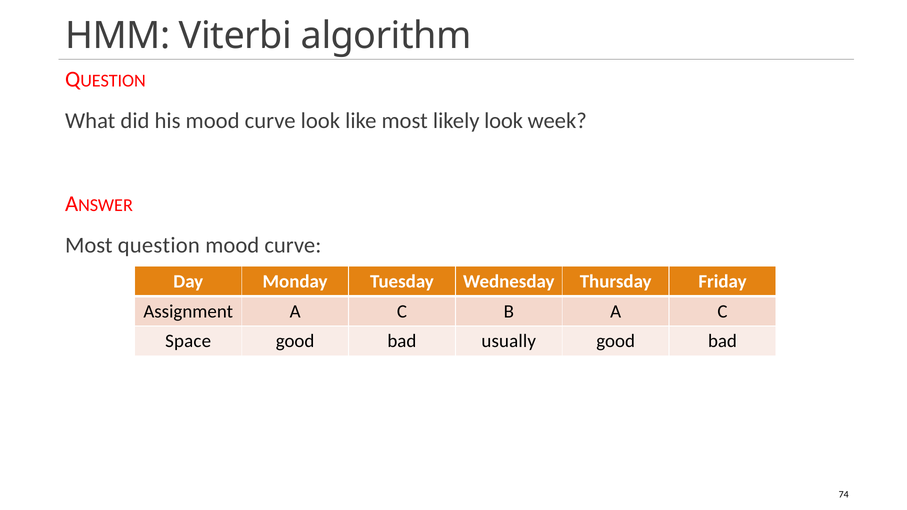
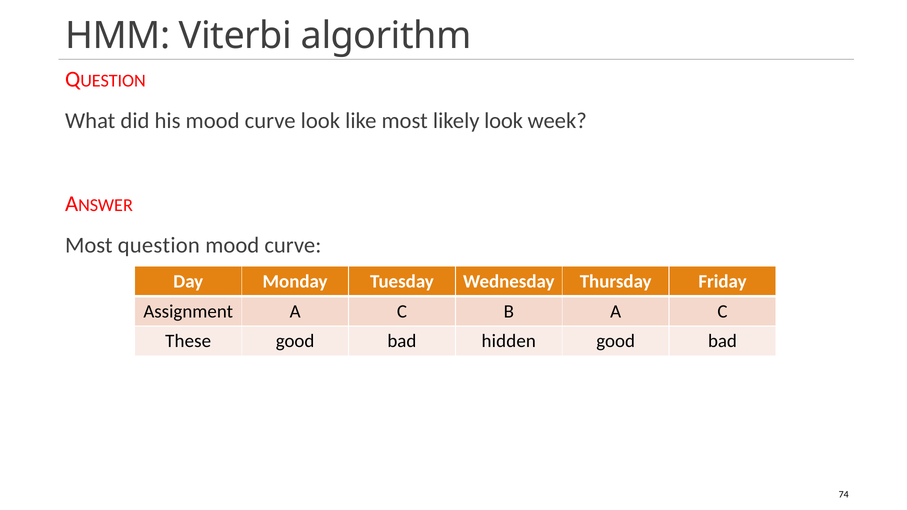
Space: Space -> These (188, 341)
usually: usually -> hidden (509, 341)
